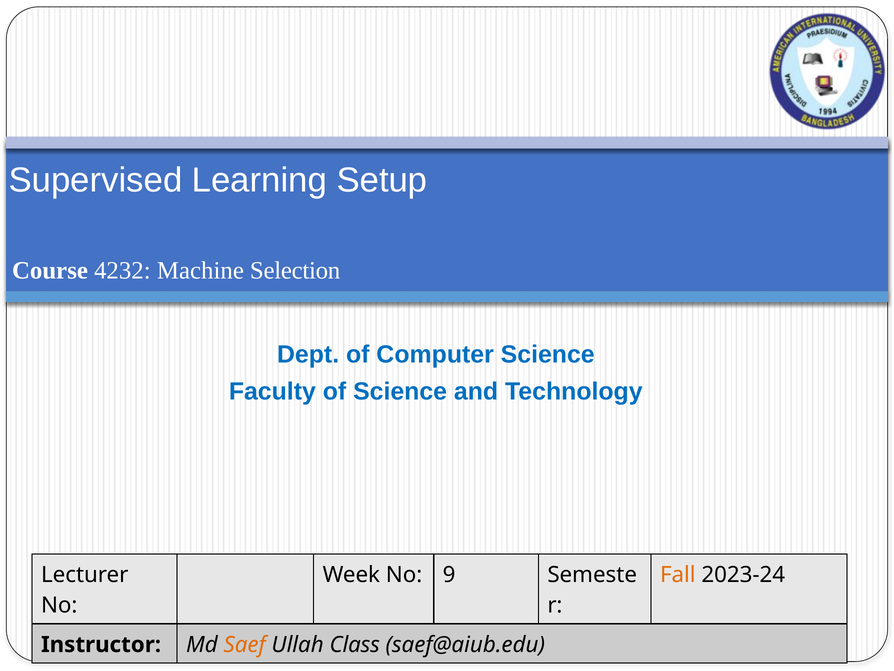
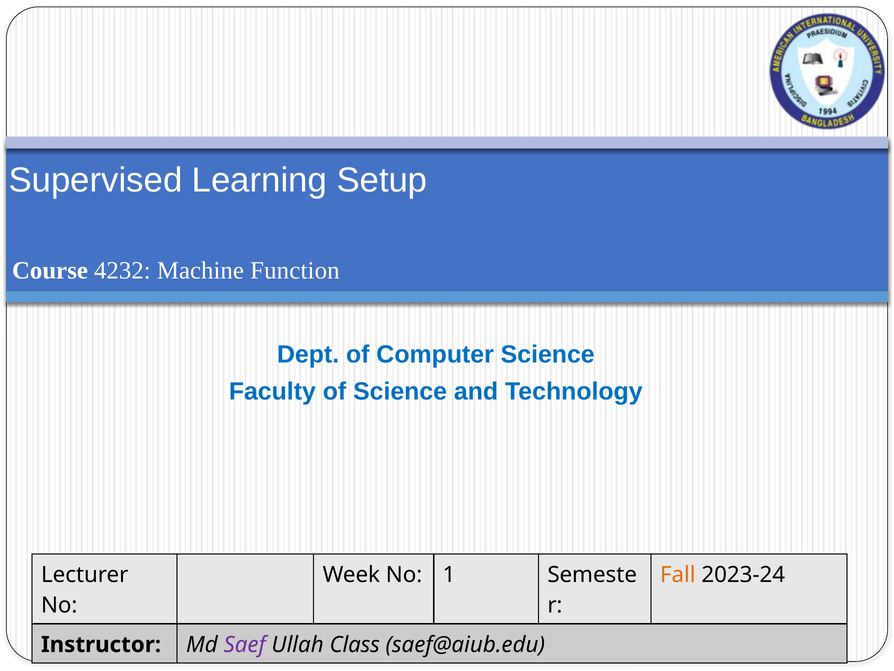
Selection: Selection -> Function (295, 270)
9: 9 -> 1 (449, 574)
Saef colour: orange -> purple (245, 644)
